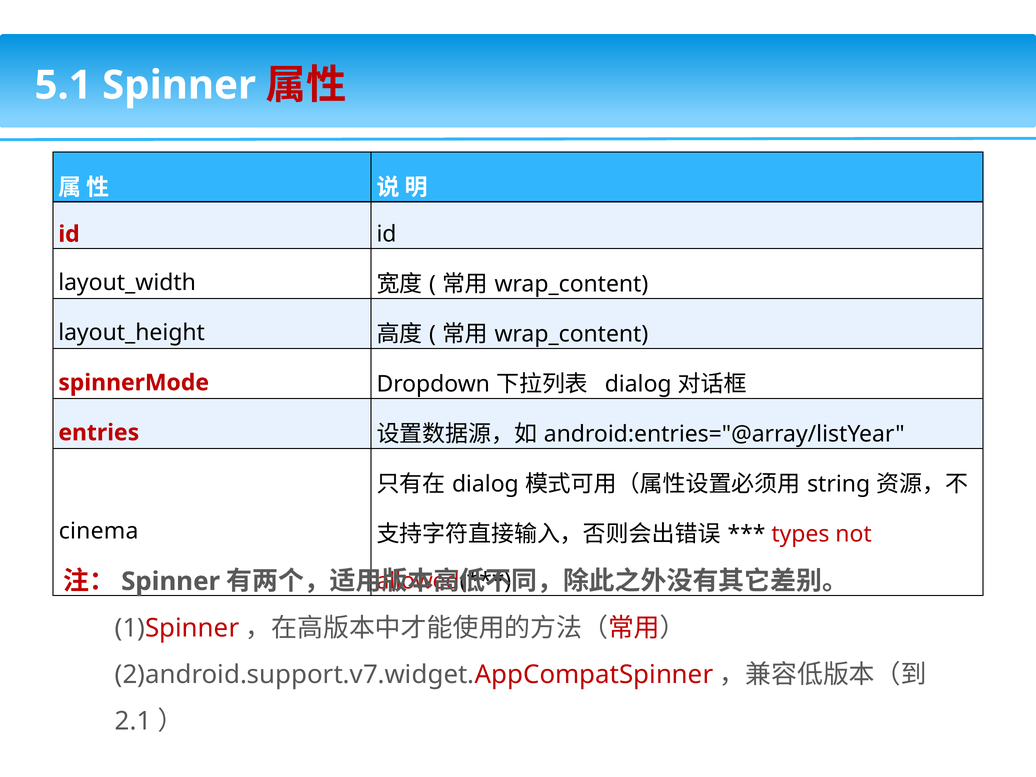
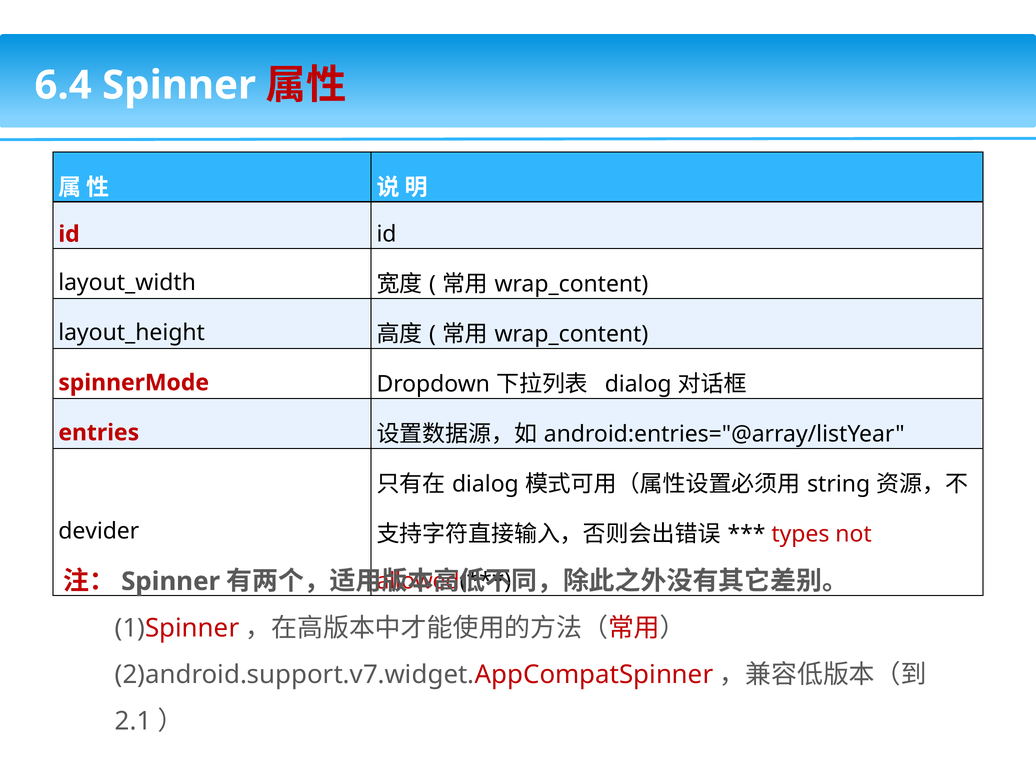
5.1: 5.1 -> 6.4 (63, 85)
cinema: cinema -> devider (99, 531)
